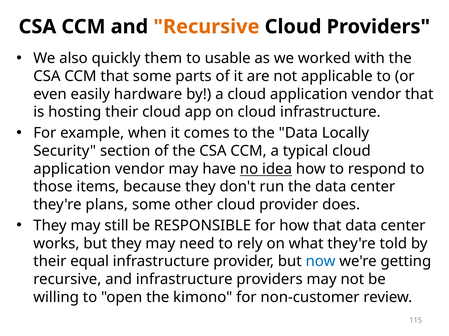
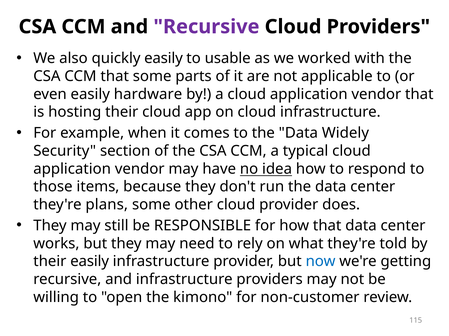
Recursive colour: orange -> purple (206, 27)
quickly them: them -> easily (163, 58)
Locally: Locally -> Widely (345, 133)
their equal: equal -> easily (90, 262)
